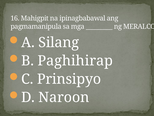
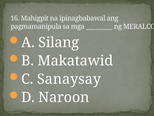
Paghihirap: Paghihirap -> Makatawid (75, 61)
Prinsipyo: Prinsipyo -> Sanaysay (69, 79)
